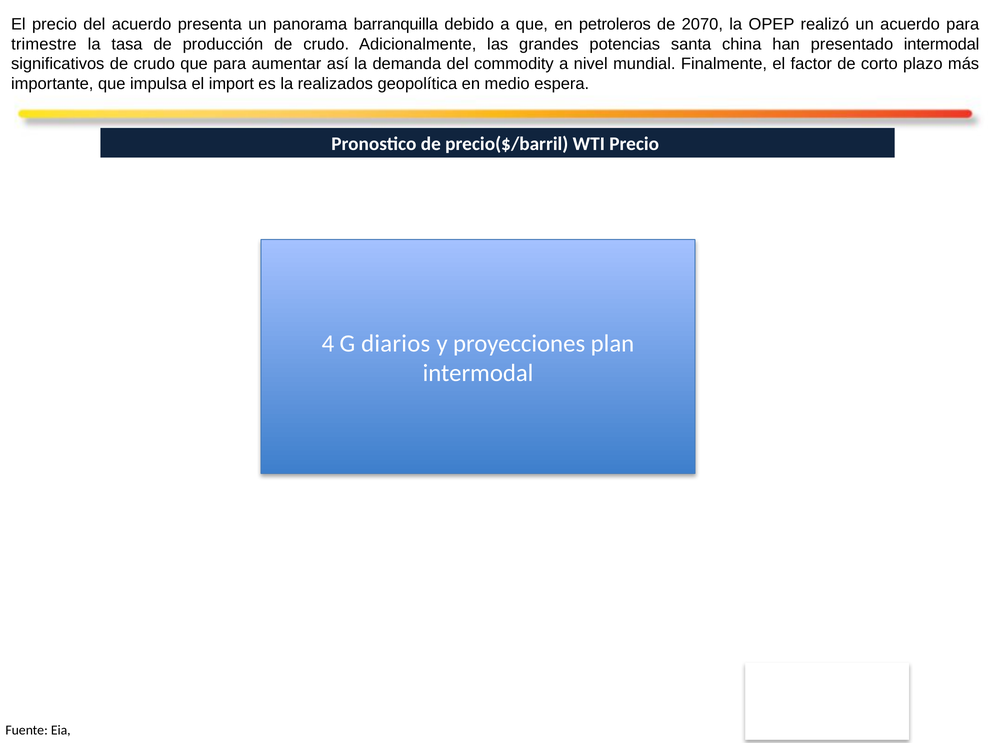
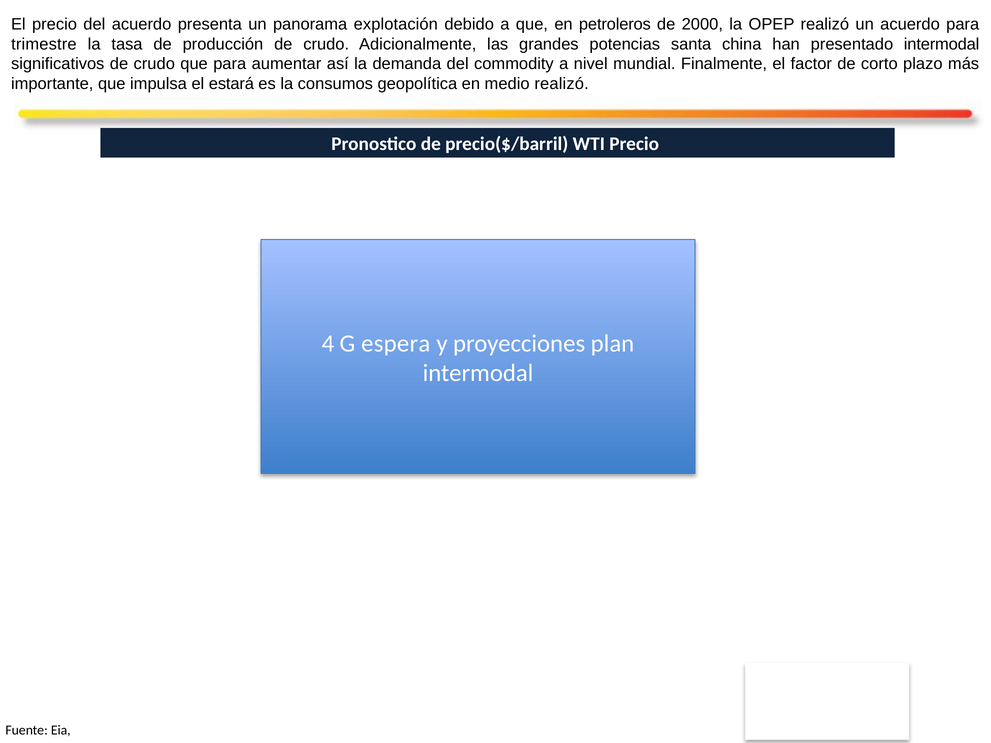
barranquilla: barranquilla -> explotación (396, 24)
2070: 2070 -> 2000 (702, 24)
import: import -> estará (231, 84)
realizados: realizados -> consumos (335, 84)
medio espera: espera -> realizó (562, 84)
diarios: diarios -> espera (396, 344)
